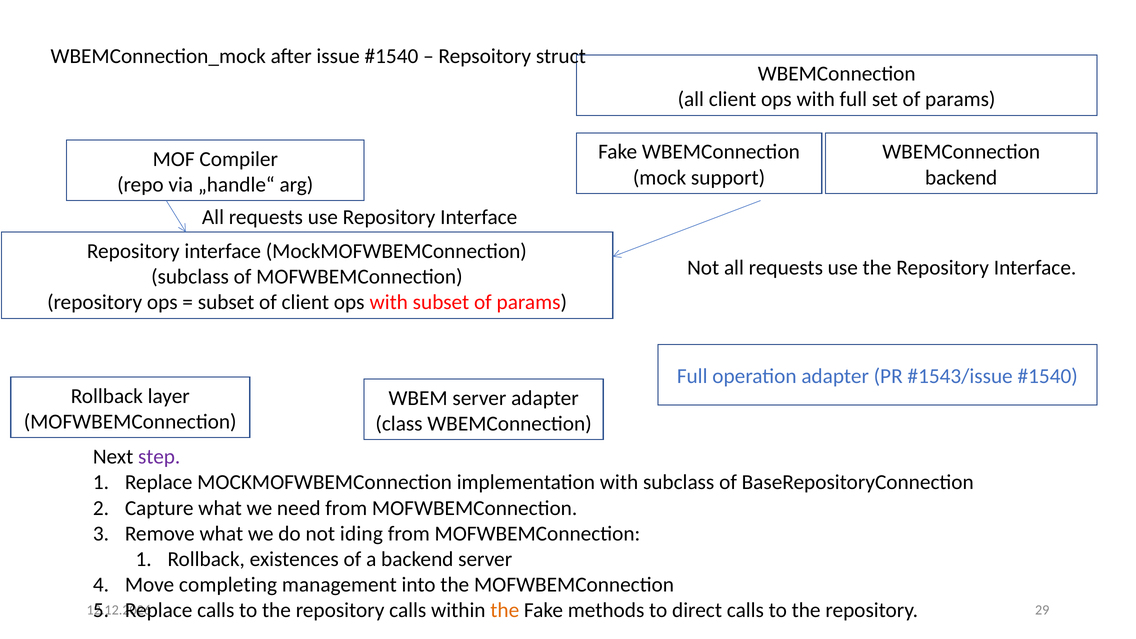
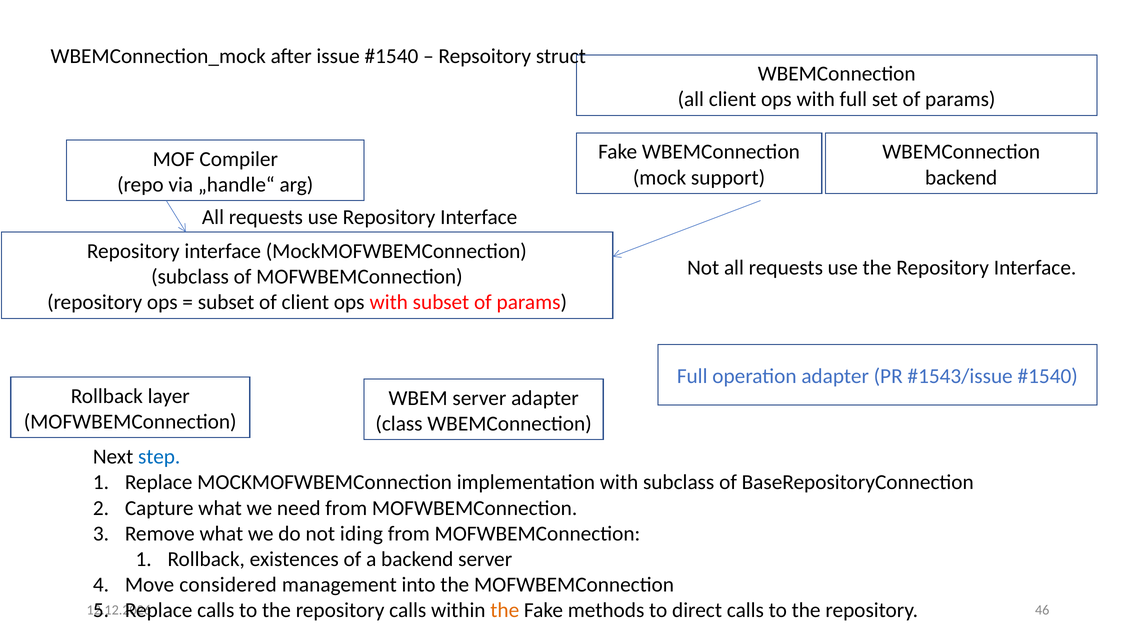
step colour: purple -> blue (159, 457)
completing: completing -> considered (228, 585)
29: 29 -> 46 (1042, 610)
